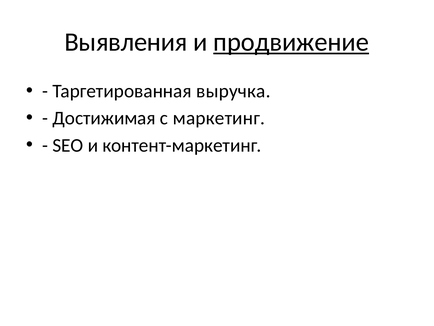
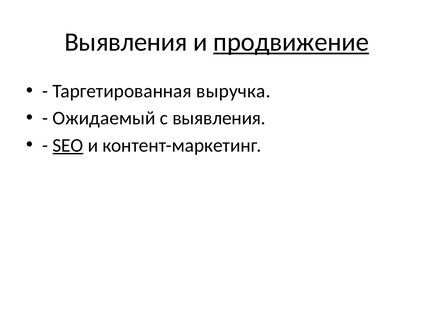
Достижимая: Достижимая -> Ожидаемый (104, 118)
с маркетинг: маркетинг -> выявления (219, 118)
SEO underline: none -> present (68, 145)
